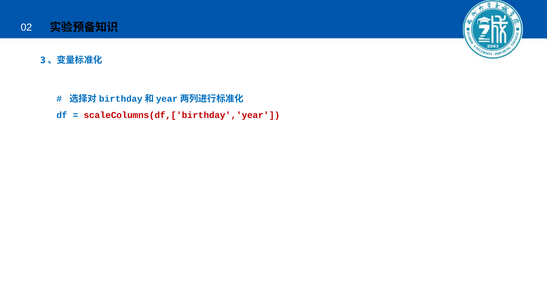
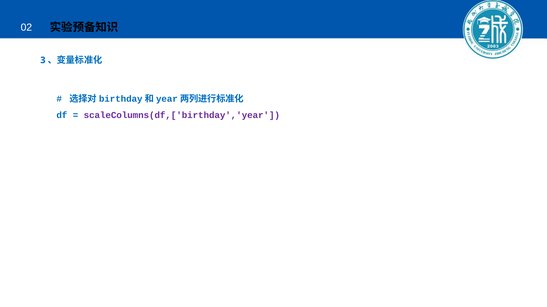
scaleColumns(df,['birthday','year colour: red -> purple (182, 115)
